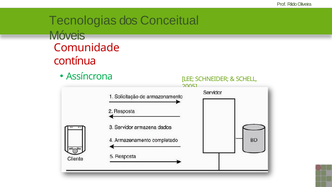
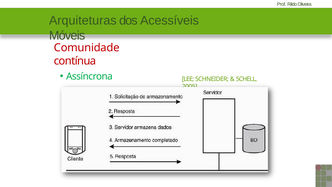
Tecnologias: Tecnologias -> Arquiteturas (83, 21)
Conceitual: Conceitual -> Acessíveis (170, 21)
